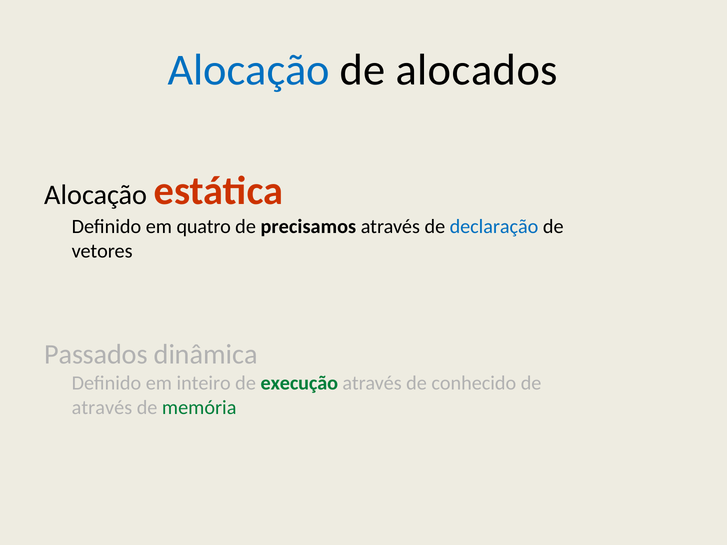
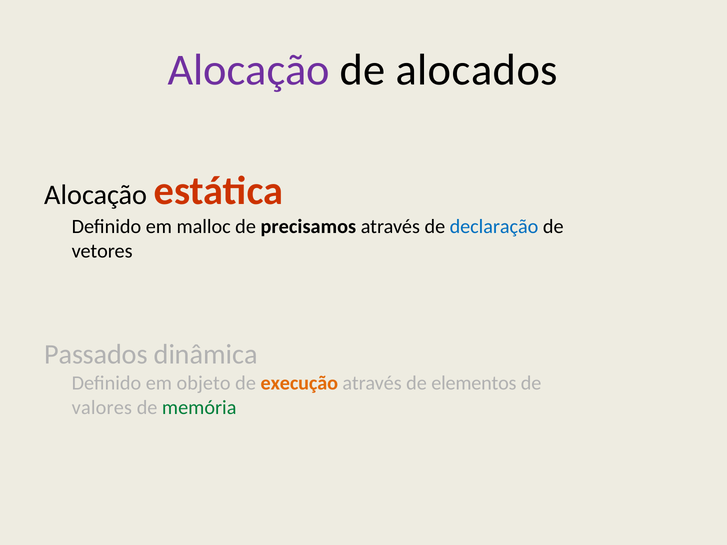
Alocação colour: blue -> purple (249, 70)
quatro: quatro -> malloc (204, 227)
inteiro: inteiro -> objeto (204, 383)
execução colour: green -> orange (299, 383)
conhecido: conhecido -> elementos (474, 383)
através: através -> valores (102, 408)
